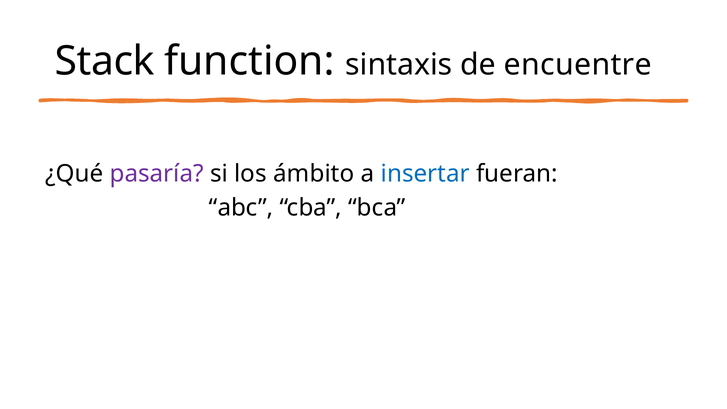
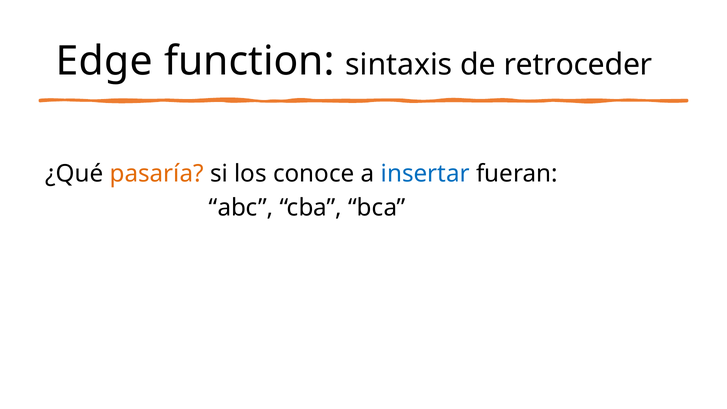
Stack: Stack -> Edge (104, 61)
encuentre: encuentre -> retroceder (578, 65)
pasaría colour: purple -> orange (157, 174)
ámbito: ámbito -> conoce (314, 174)
